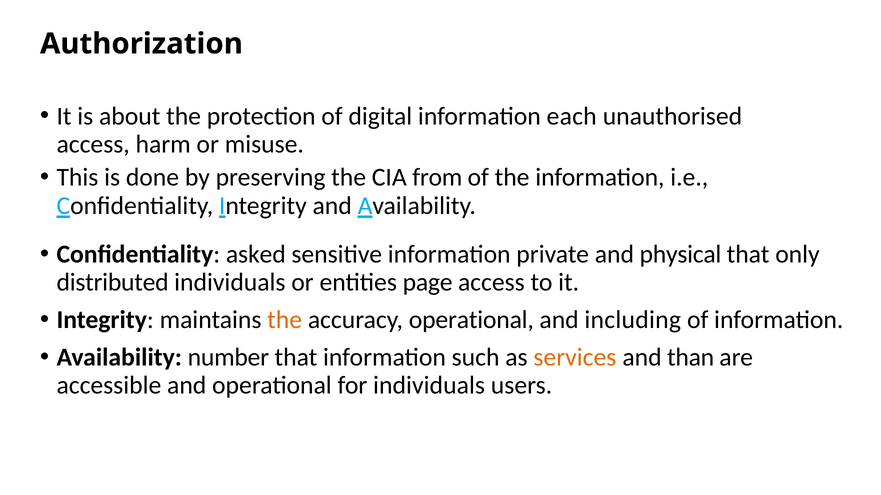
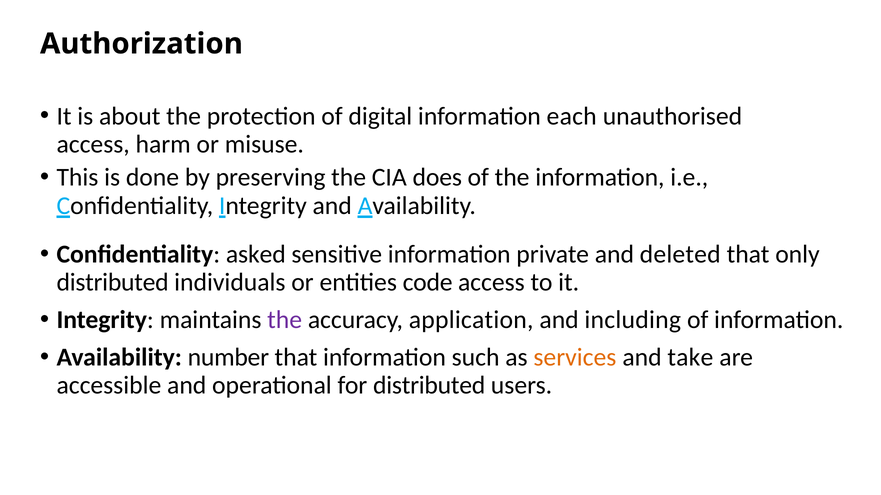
from: from -> does (437, 178)
physical: physical -> deleted (680, 255)
page: page -> code (428, 283)
the colour: orange -> purple (285, 320)
accuracy operational: operational -> application (471, 320)
than: than -> take (690, 358)
for individuals: individuals -> distributed (429, 386)
